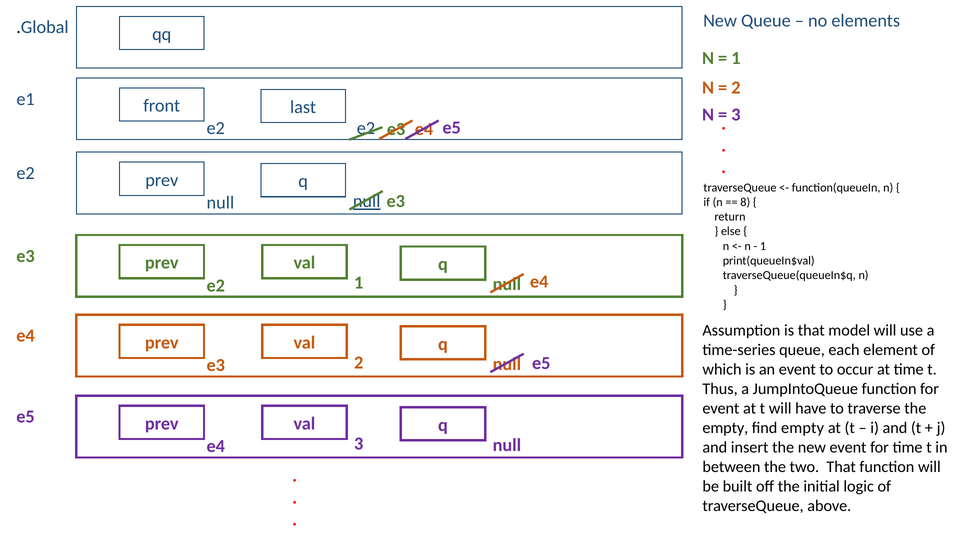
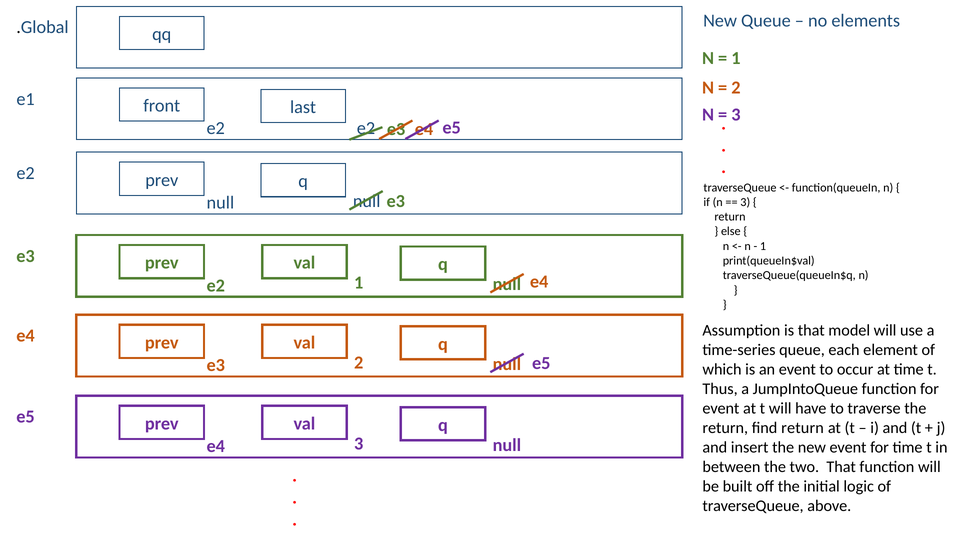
null underline: present -> none (367, 201)
8: 8 -> 3 (745, 202)
empty: empty -> return (725, 427)
find empty: empty -> return (803, 427)
